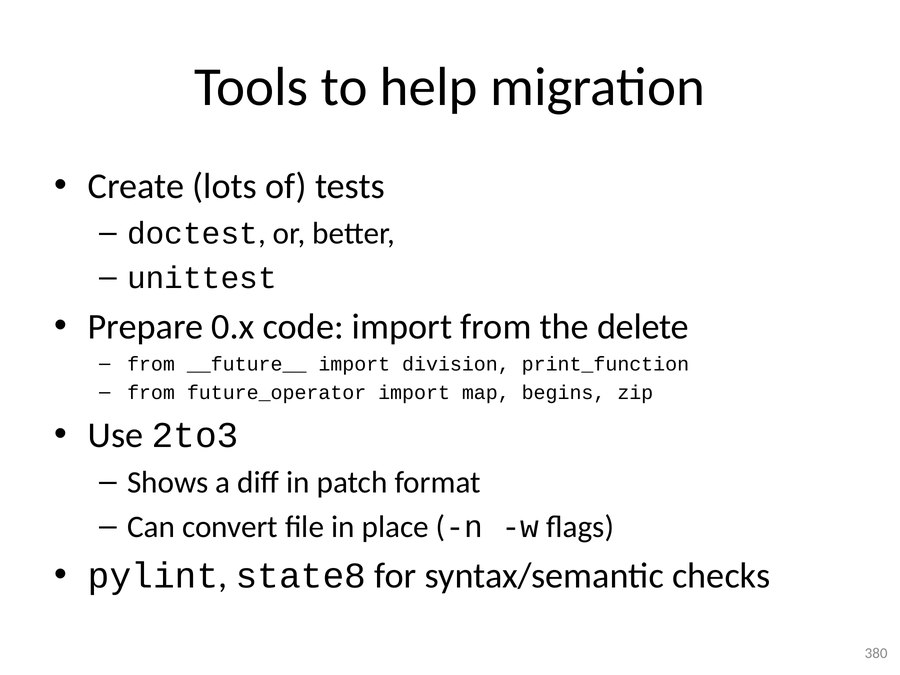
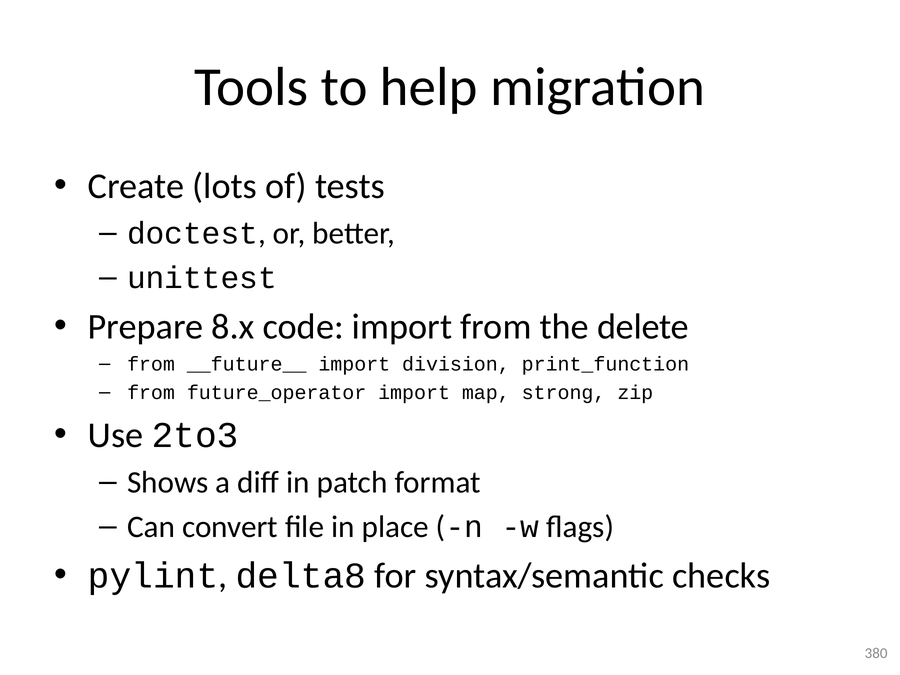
0.x: 0.x -> 8.x (233, 327)
begins: begins -> strong (564, 392)
state8: state8 -> delta8 (301, 576)
